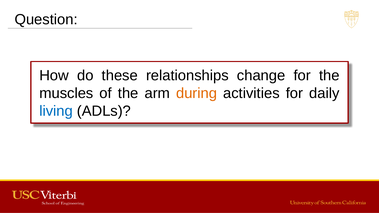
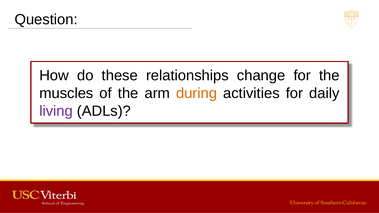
living colour: blue -> purple (56, 111)
